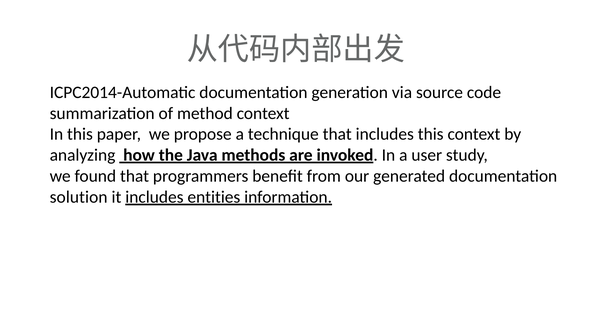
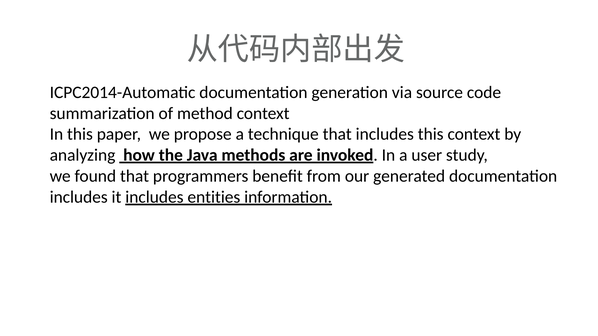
solution: solution -> includes (79, 197)
